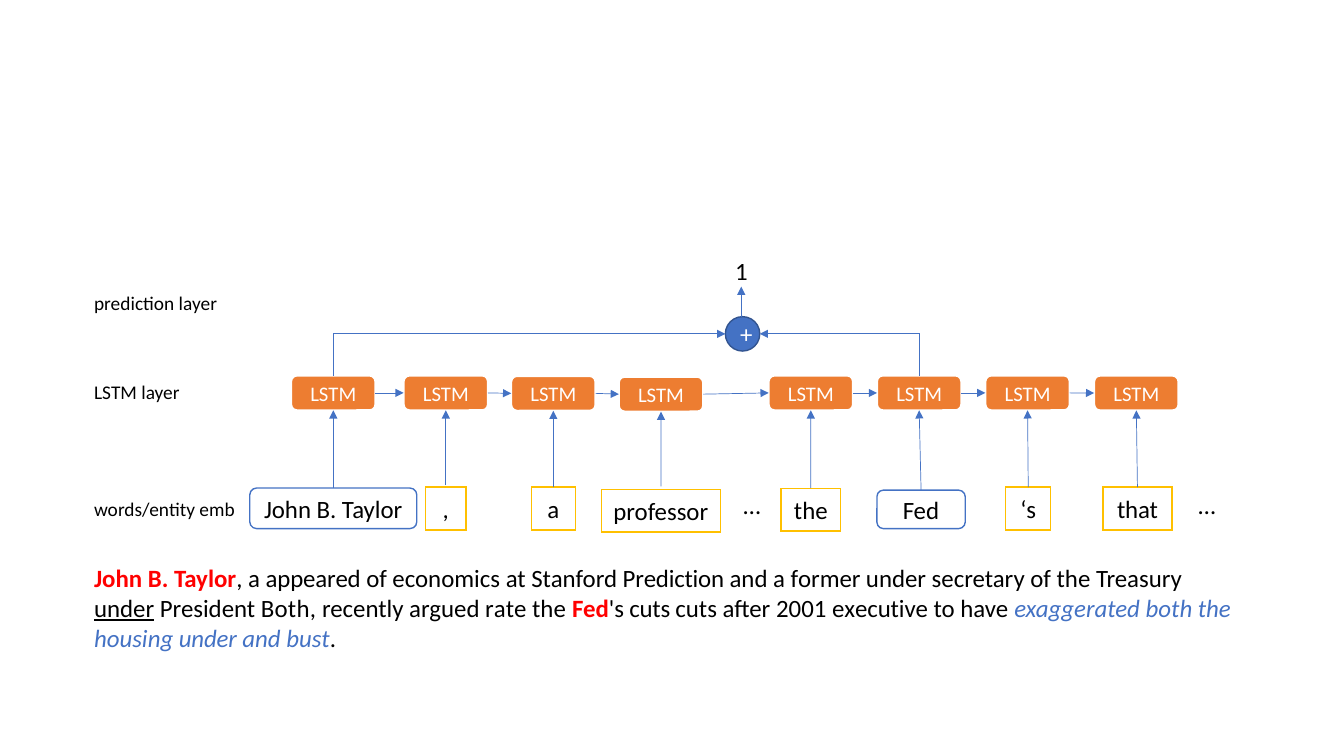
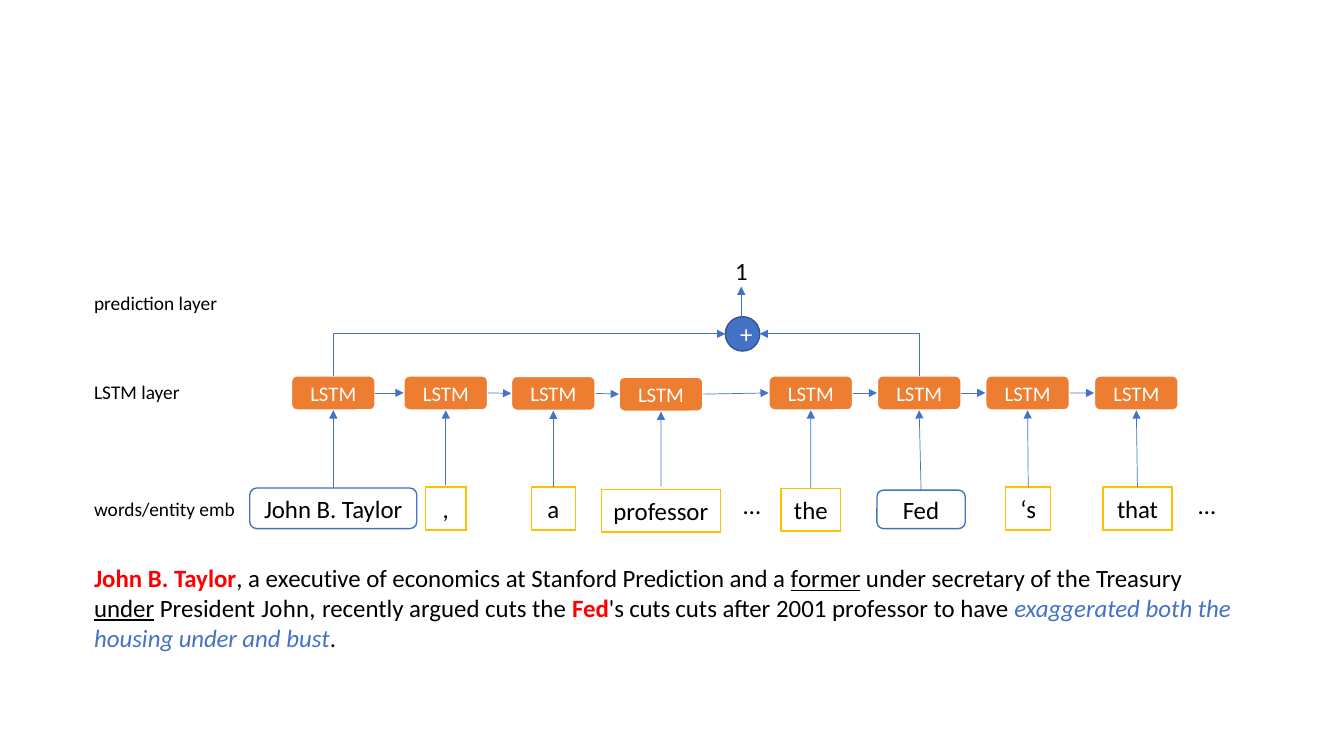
appeared: appeared -> executive (313, 580)
former underline: none -> present (826, 580)
President Both: Both -> John (288, 609)
argued rate: rate -> cuts (506, 609)
2001 executive: executive -> professor (880, 609)
